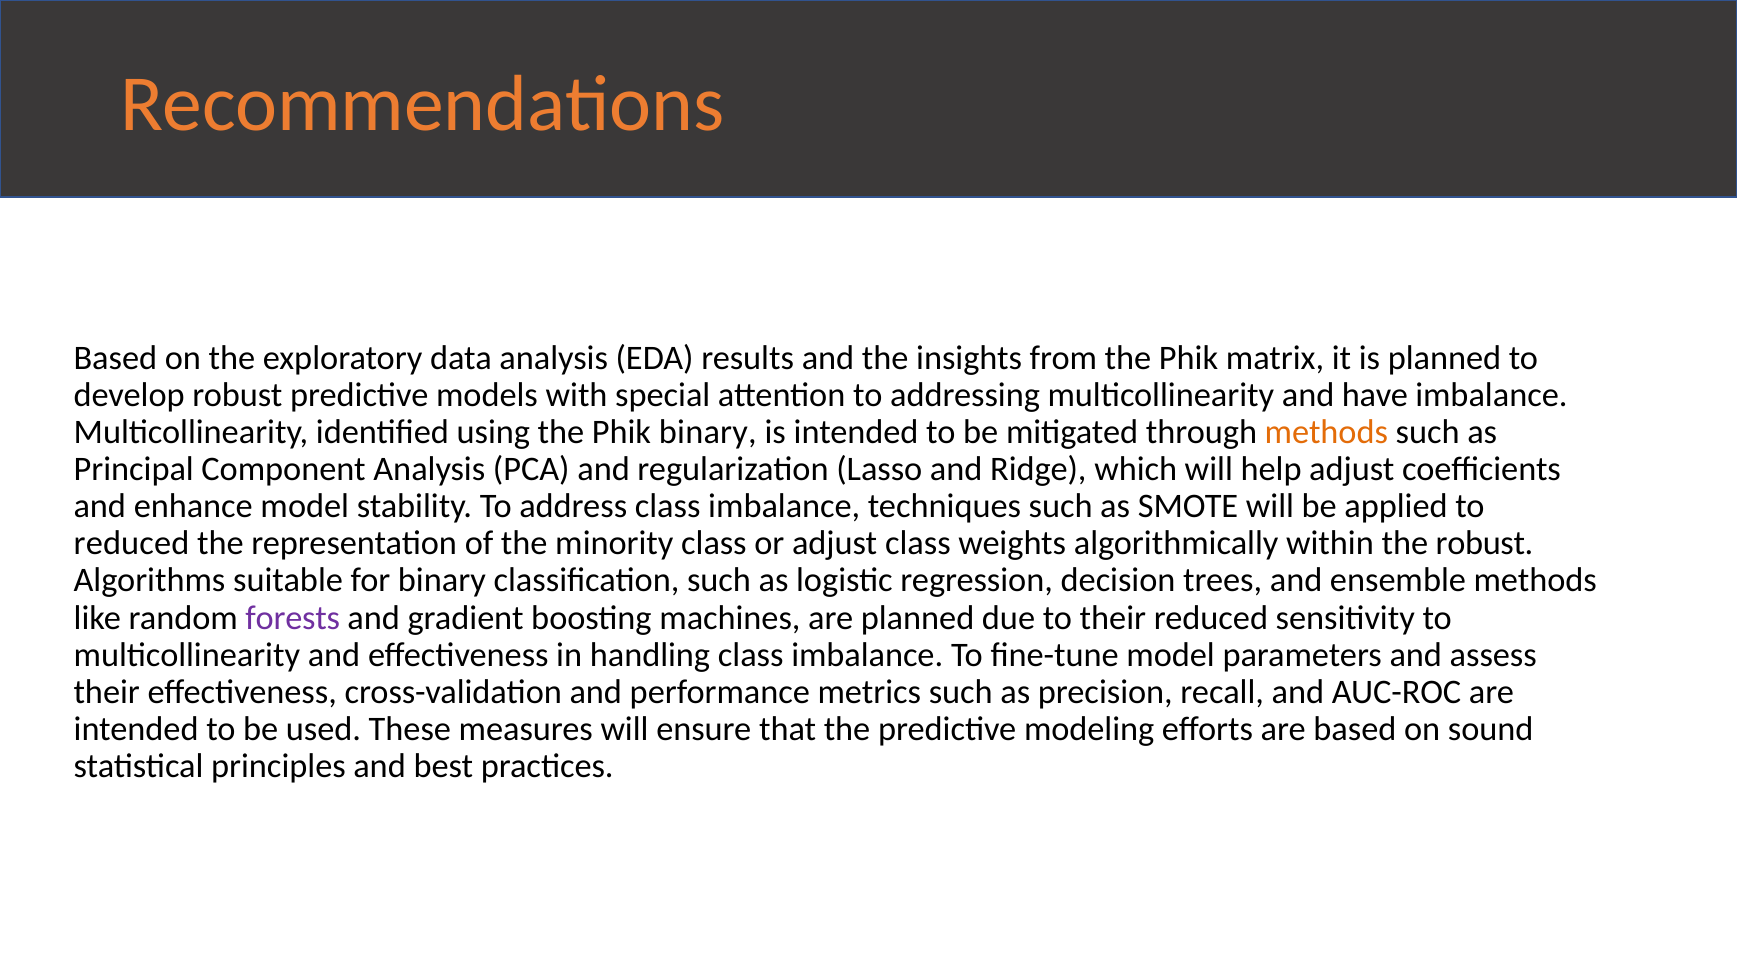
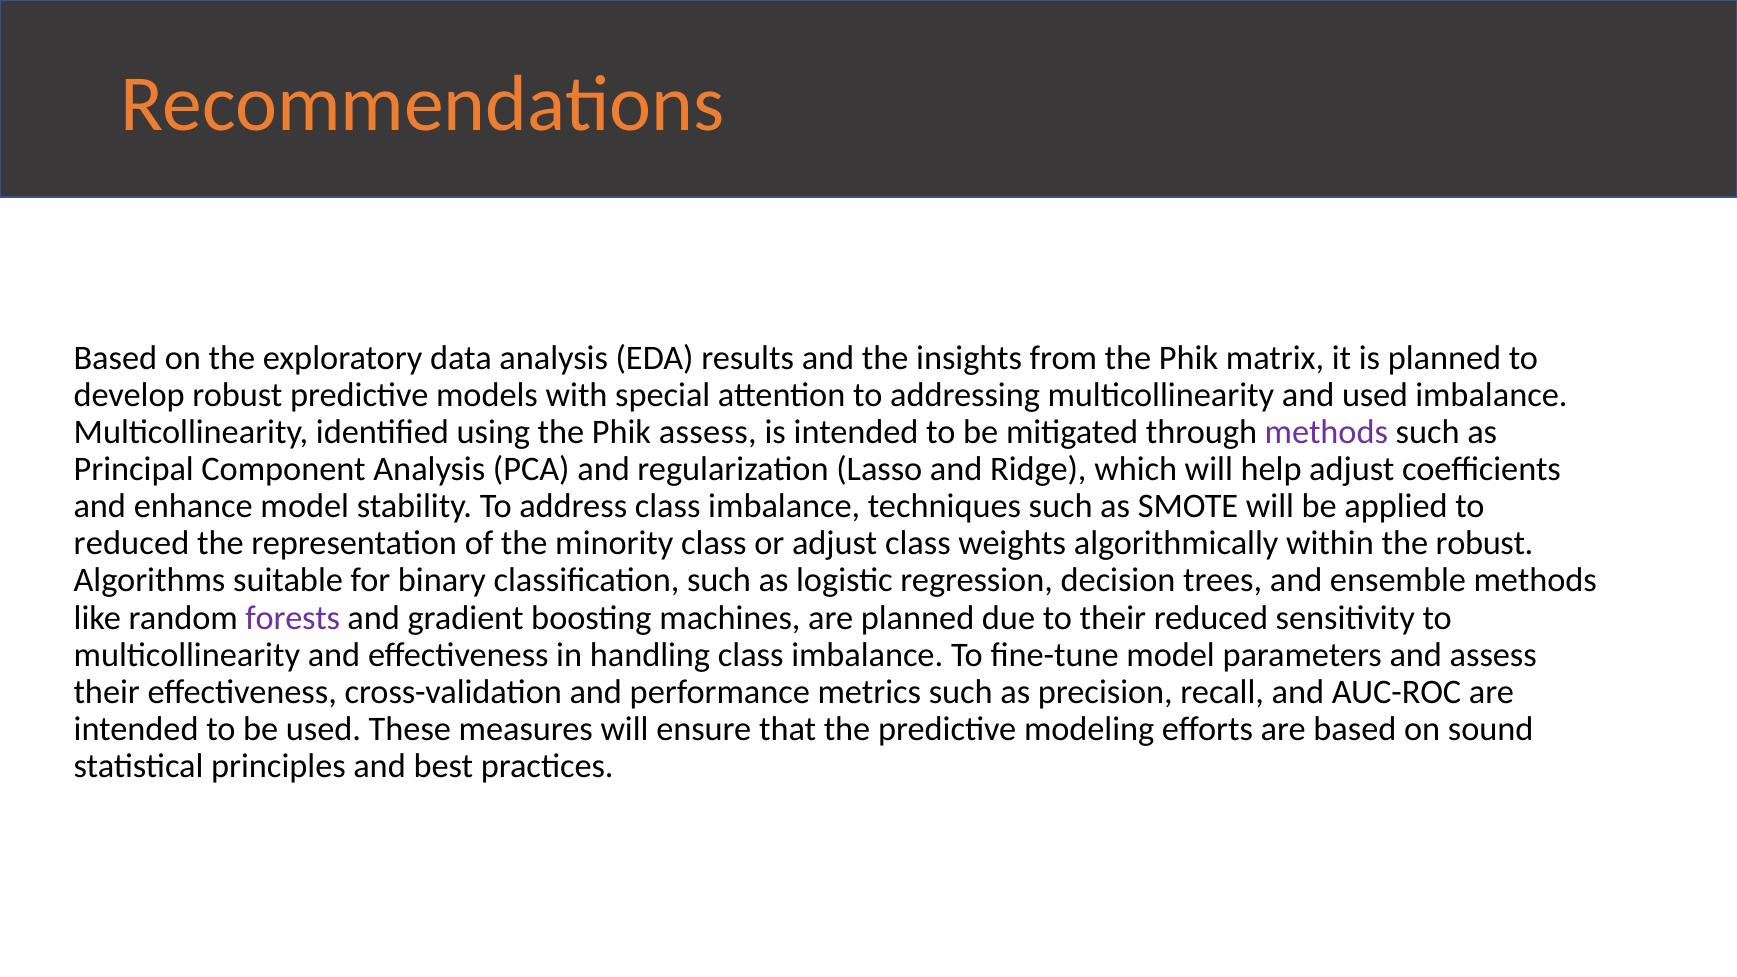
and have: have -> used (1375, 395)
Phik binary: binary -> assess (708, 432)
methods colour: orange -> purple (1326, 432)
